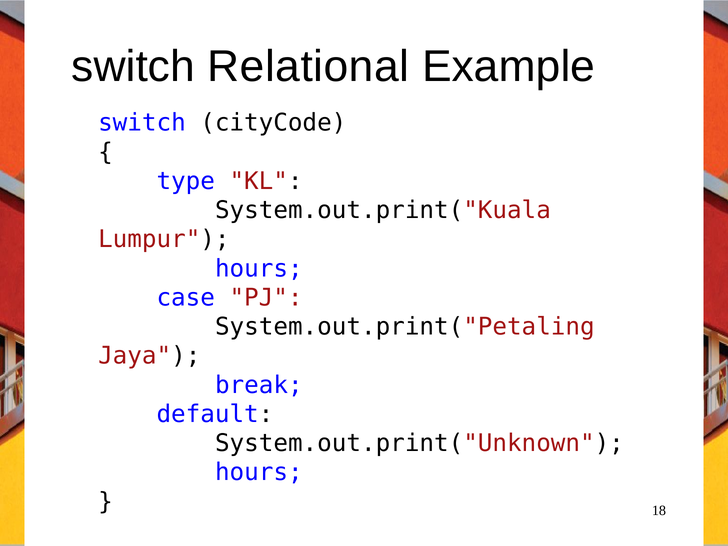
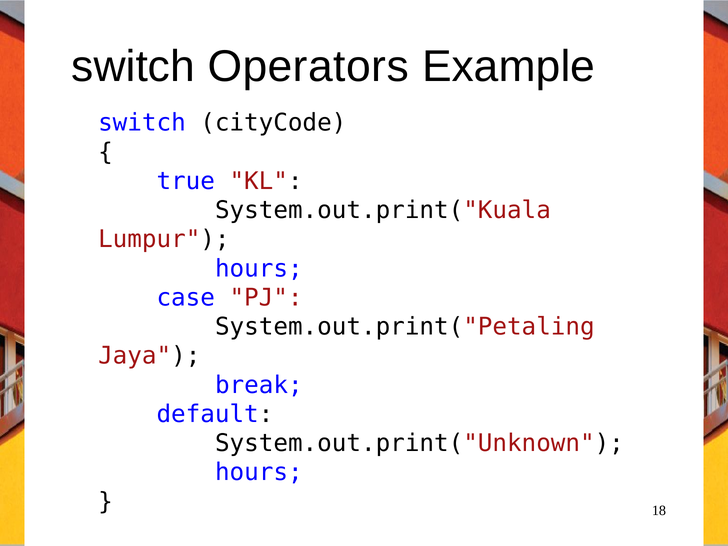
Relational: Relational -> Operators (308, 67)
type: type -> true (186, 181)
